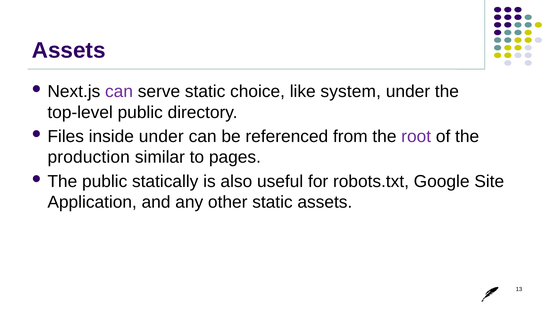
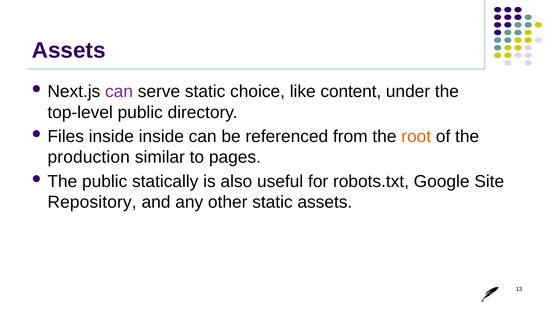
system: system -> content (351, 92)
inside under: under -> inside (161, 137)
root colour: purple -> orange (416, 137)
Application: Application -> Repository (92, 203)
